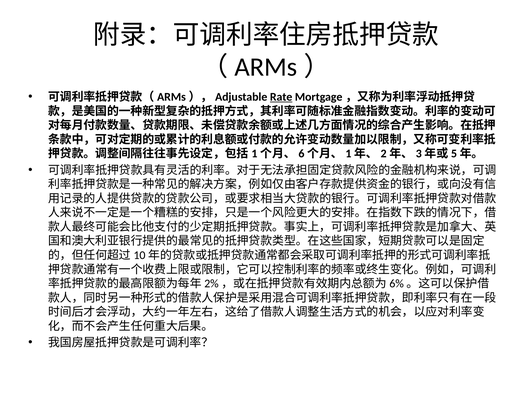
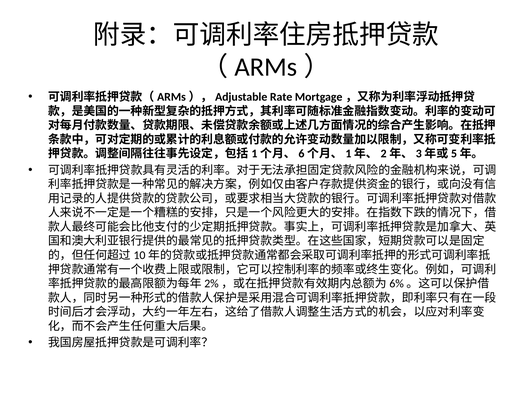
Rate underline: present -> none (281, 97)
